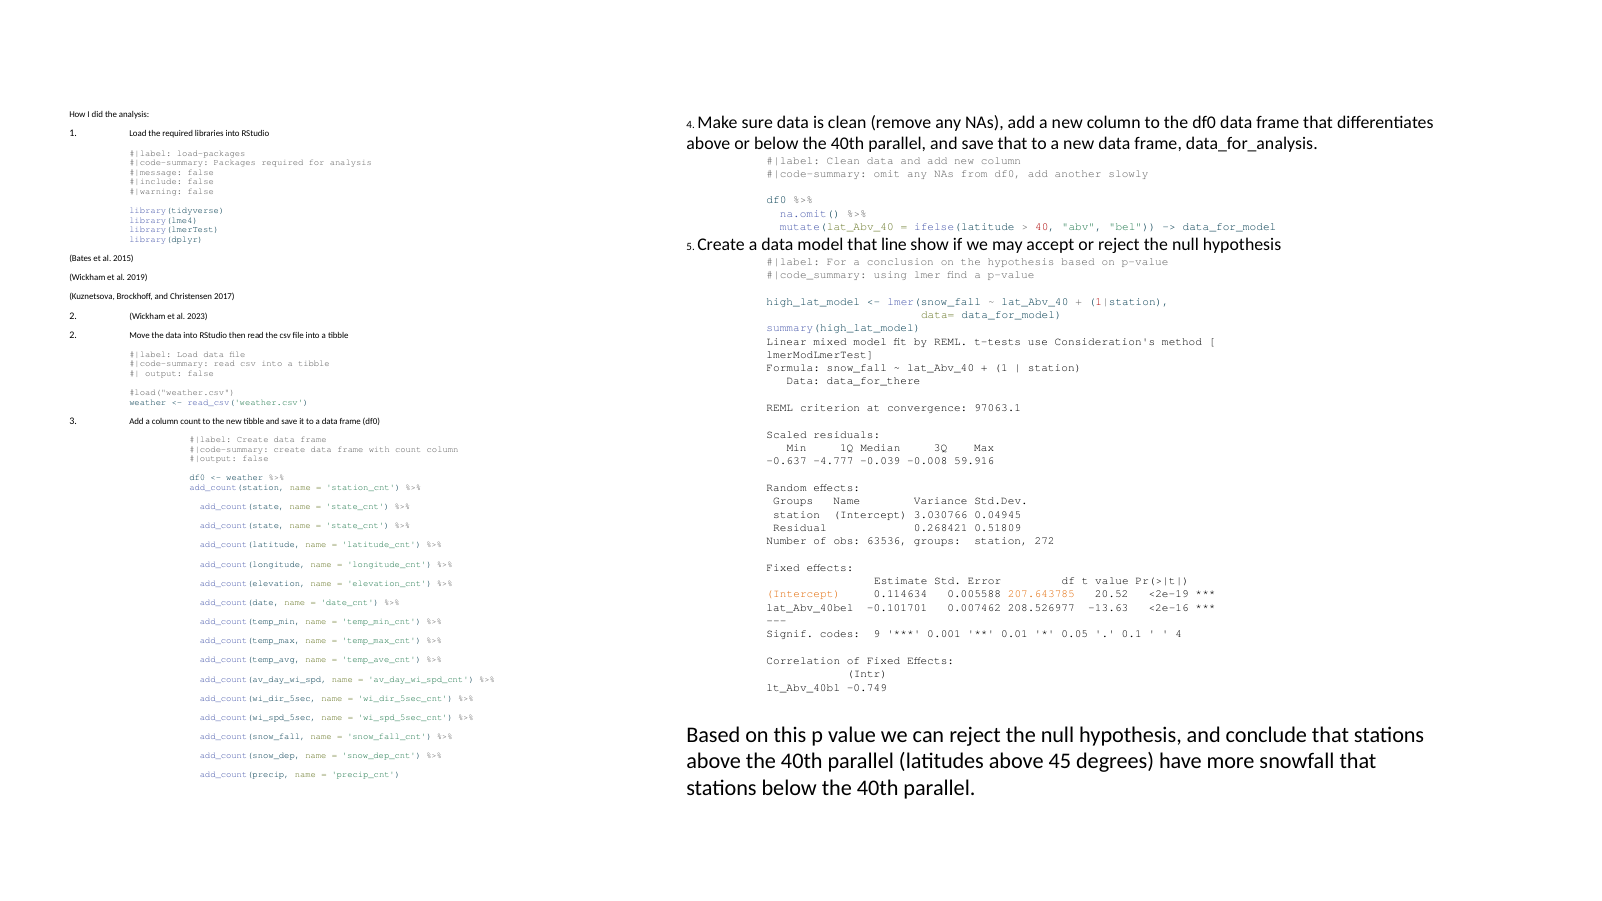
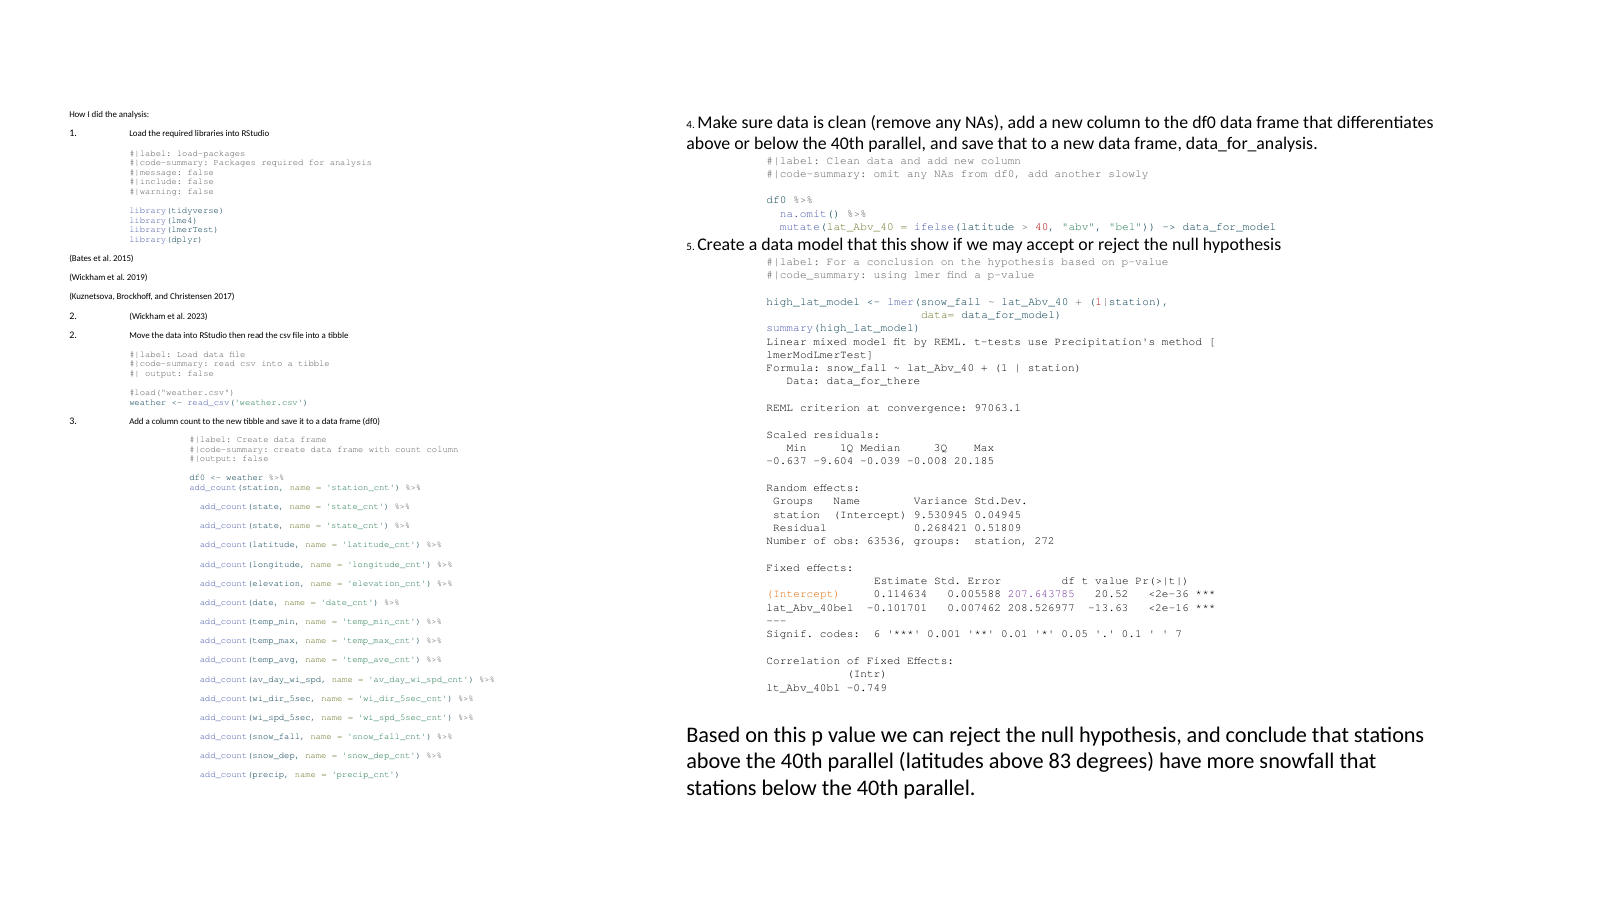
that line: line -> this (894, 245)
Consideration's: Consideration's -> Precipitation's (1105, 341)
-4.777: -4.777 -> -9.604 (833, 461)
59.916: 59.916 -> 20.185 (974, 461)
3.030766: 3.030766 -> 9.530945 (941, 514)
207.643785 colour: orange -> purple (1041, 594)
<2e-19: <2e-19 -> <2e-36 (1169, 594)
9: 9 -> 6 (877, 634)
4: 4 -> 7 (1179, 634)
45: 45 -> 83 (1060, 762)
